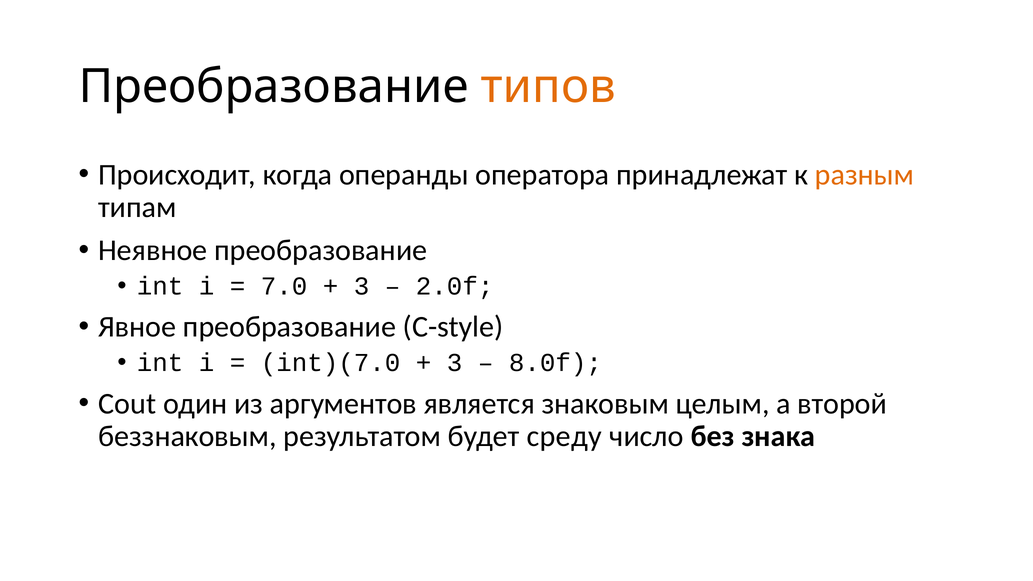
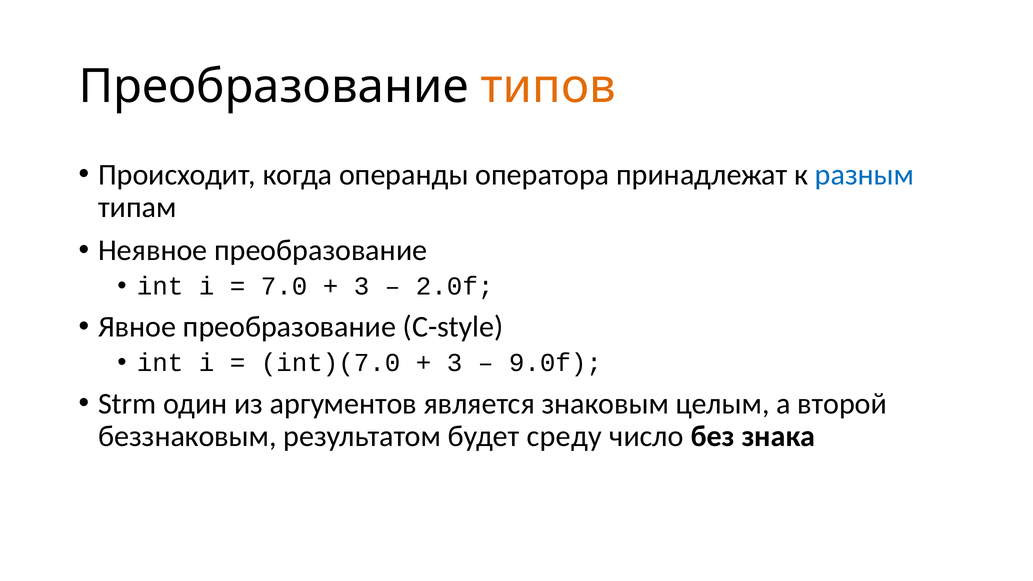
разным colour: orange -> blue (865, 175)
8.0f: 8.0f -> 9.0f (555, 363)
Cout: Cout -> Strm (127, 404)
